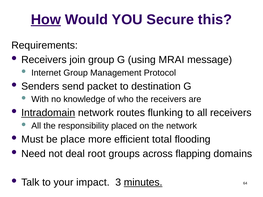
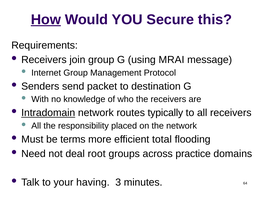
flunking: flunking -> typically (165, 113)
place: place -> terms (73, 140)
flapping: flapping -> practice (193, 154)
impact: impact -> having (93, 183)
minutes underline: present -> none (143, 183)
